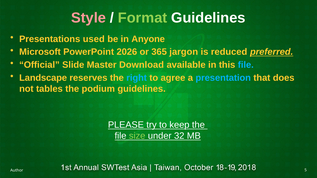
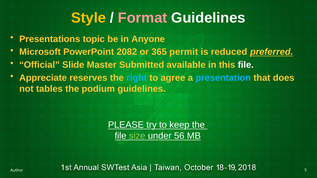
Style colour: pink -> yellow (89, 18)
Format colour: light green -> pink (143, 18)
used: used -> topic (94, 39)
2026: 2026 -> 2082 (127, 52)
jargon: jargon -> permit (184, 52)
Download: Download -> Submitted (142, 65)
file colour: light blue -> white (246, 65)
Landscape: Landscape -> Appreciate (43, 78)
32: 32 -> 56 (179, 136)
